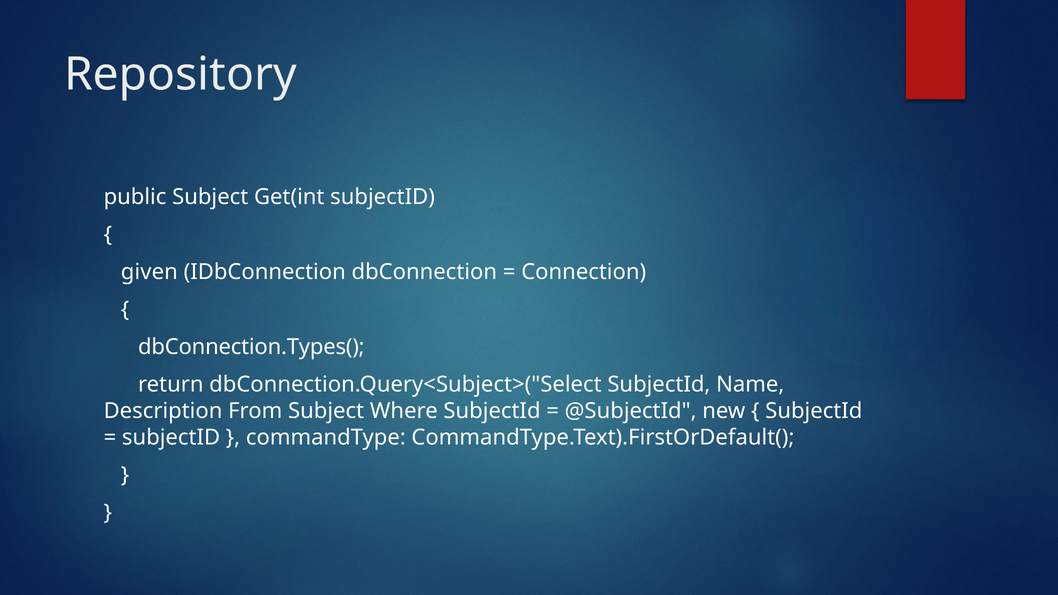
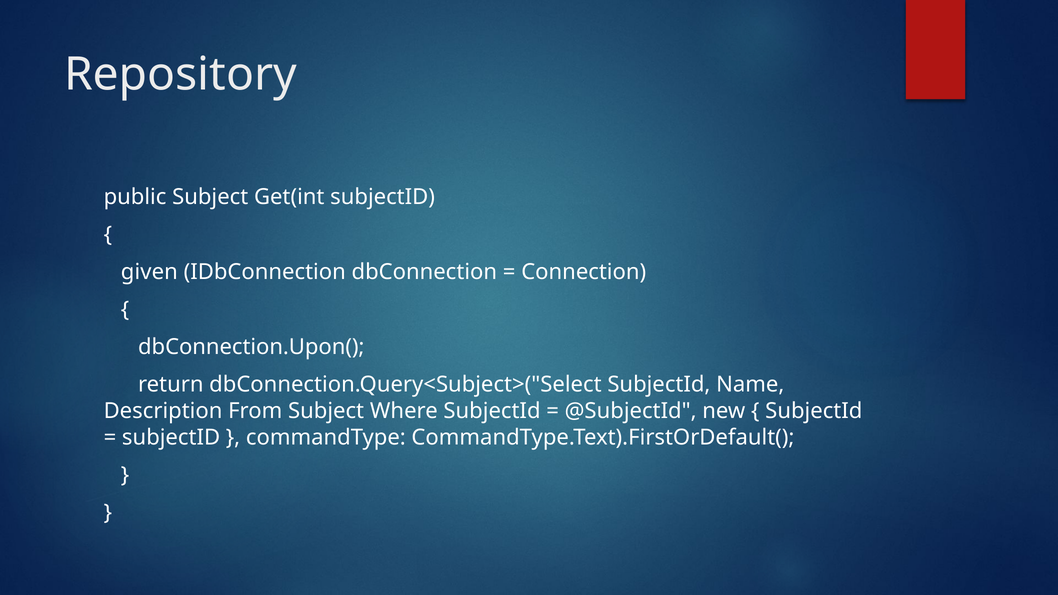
dbConnection.Types(: dbConnection.Types( -> dbConnection.Upon( (251, 347)
